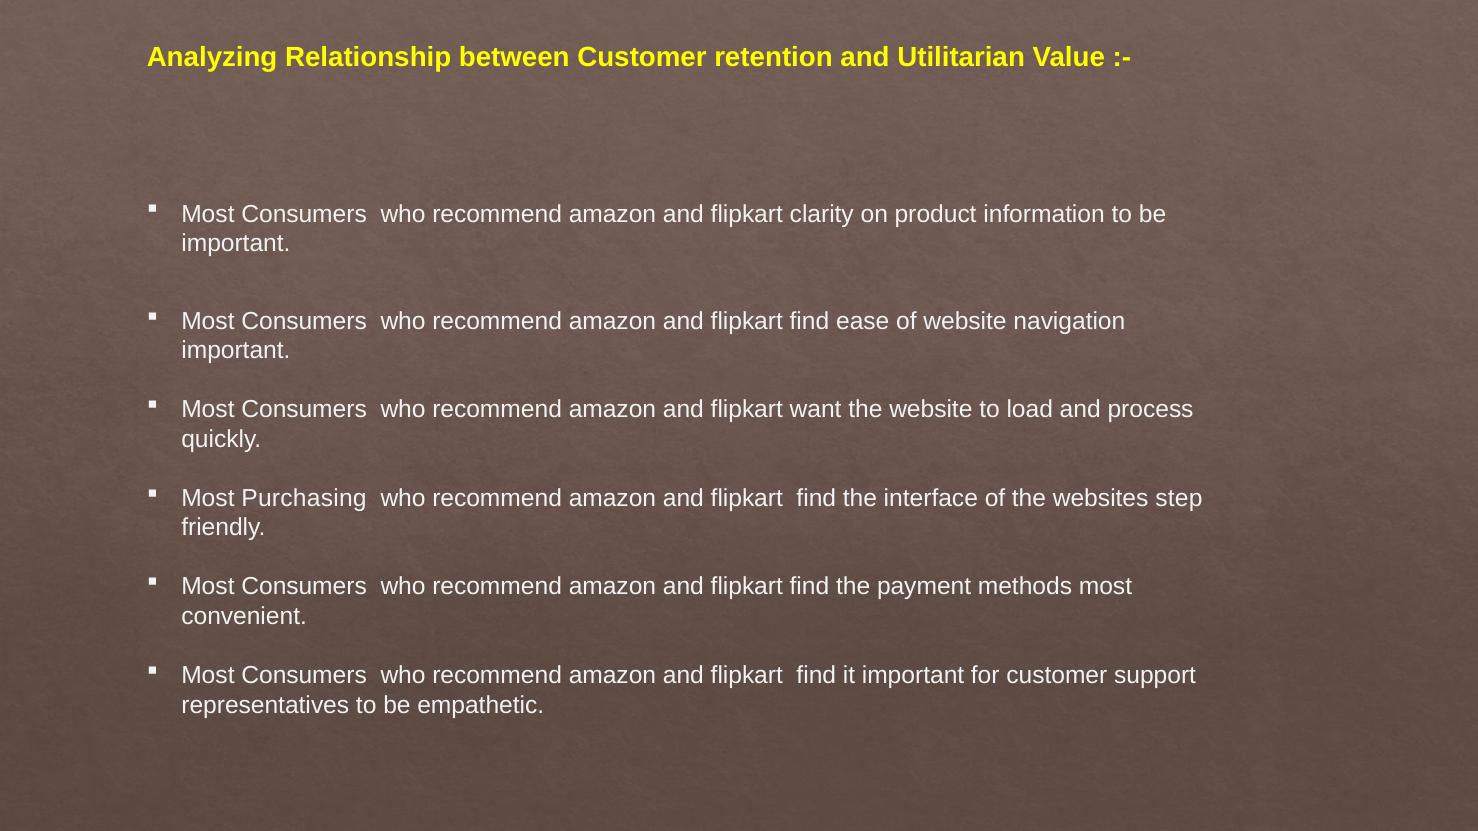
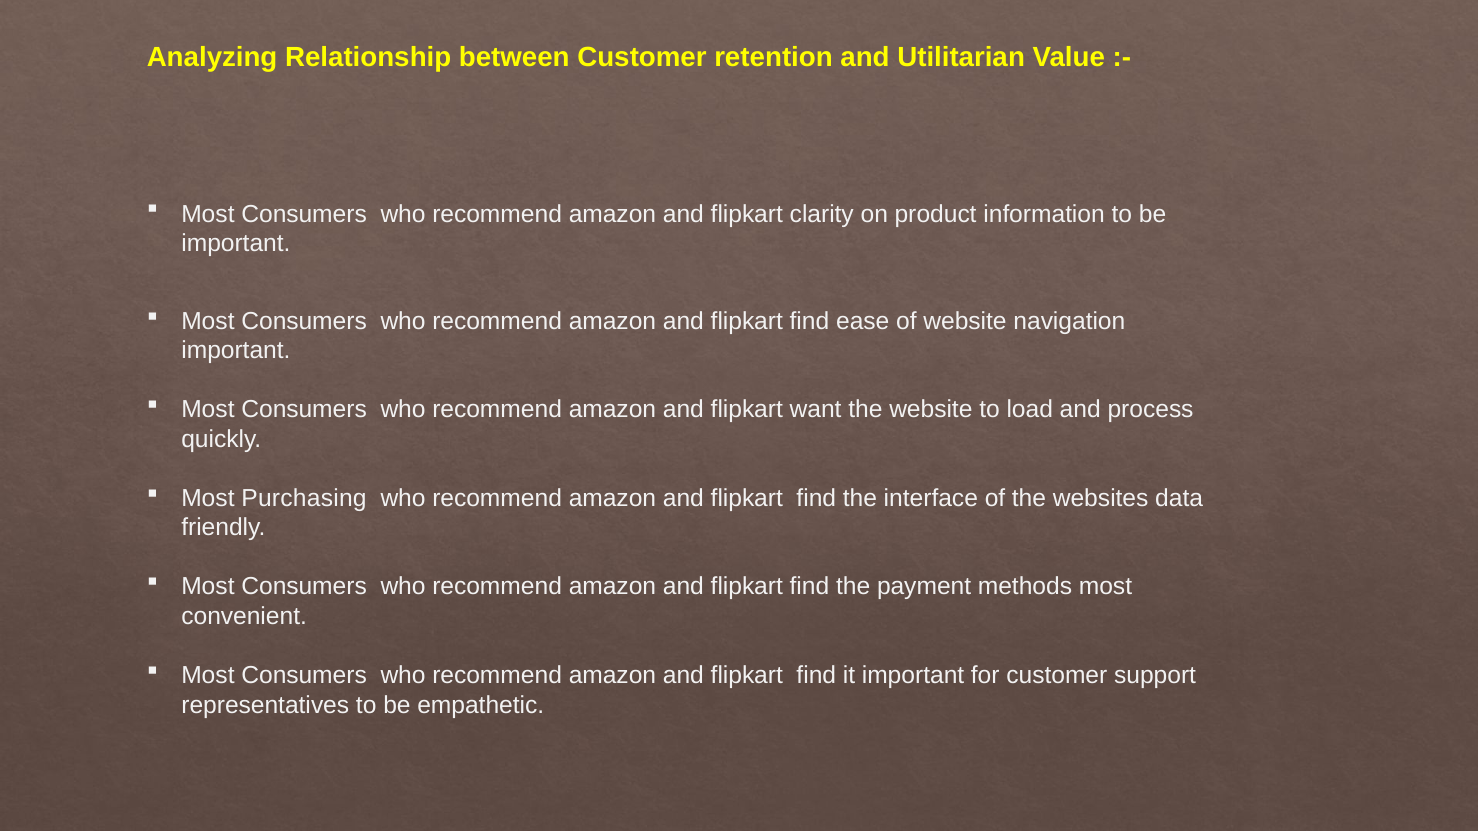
step: step -> data (1179, 498)
